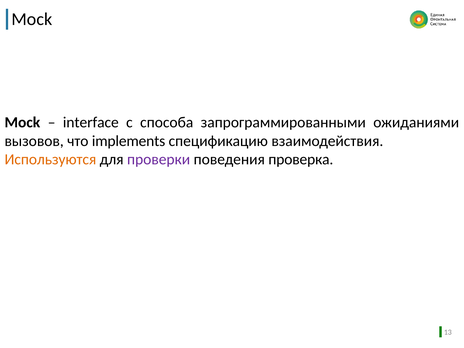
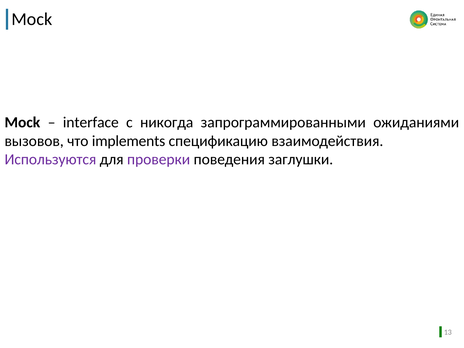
способа: способа -> никогда (167, 122)
Используются colour: orange -> purple (50, 159)
проверка: проверка -> заглушки (301, 159)
